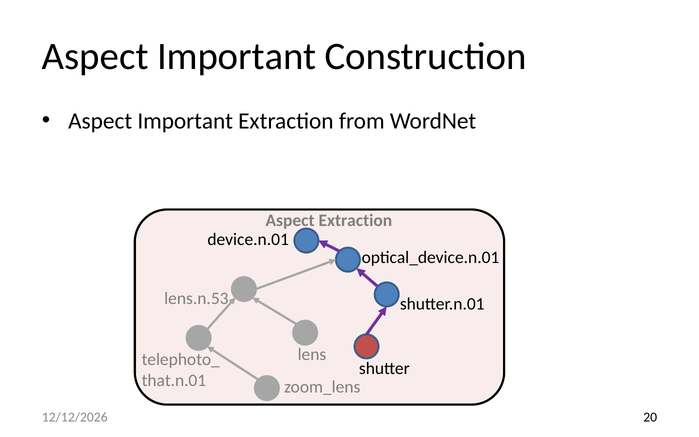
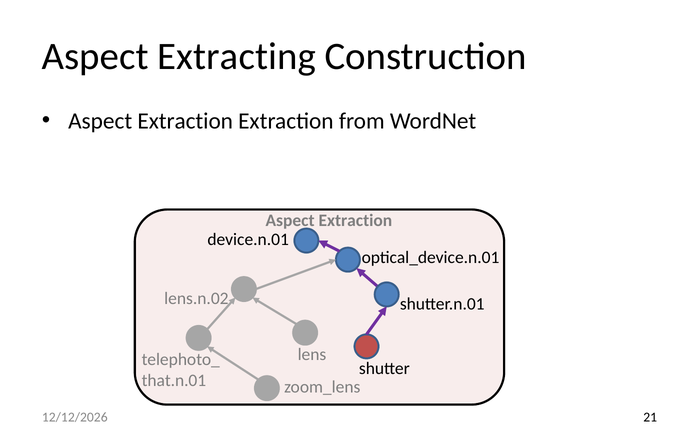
Important: Important -> Extracting (237, 57)
Important: Important -> Extraction (185, 121)
lens.n.53: lens.n.53 -> lens.n.02 (196, 298)
20: 20 -> 21 (650, 417)
